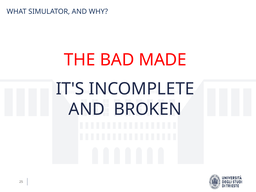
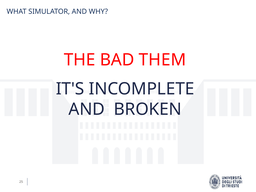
MADE: MADE -> THEM (162, 60)
